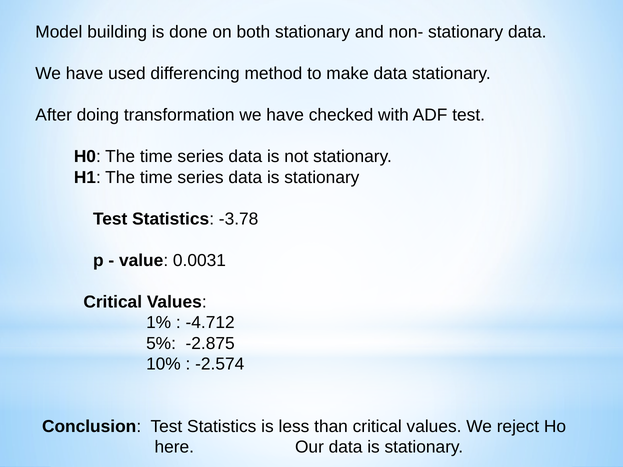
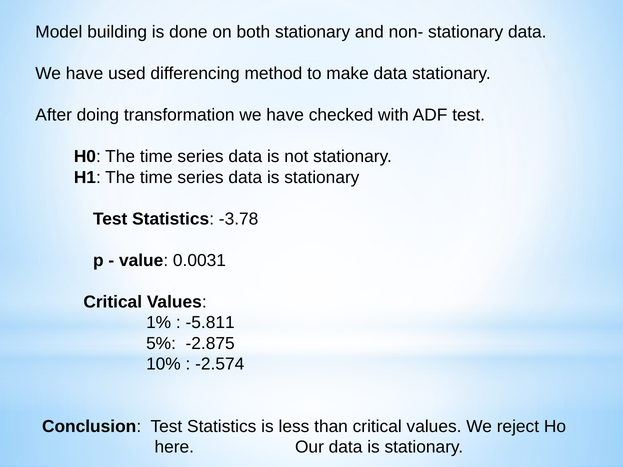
-4.712: -4.712 -> -5.811 (210, 323)
